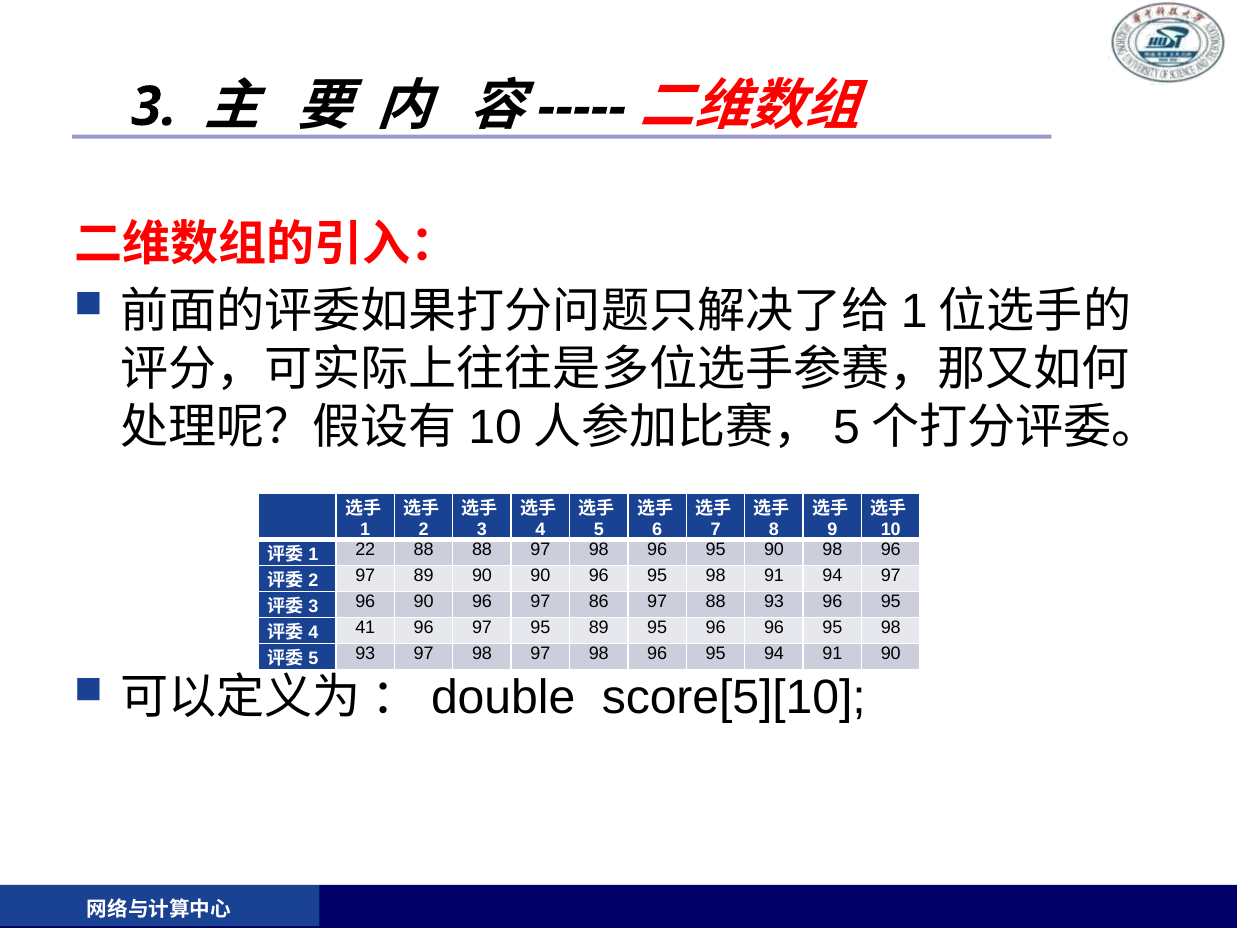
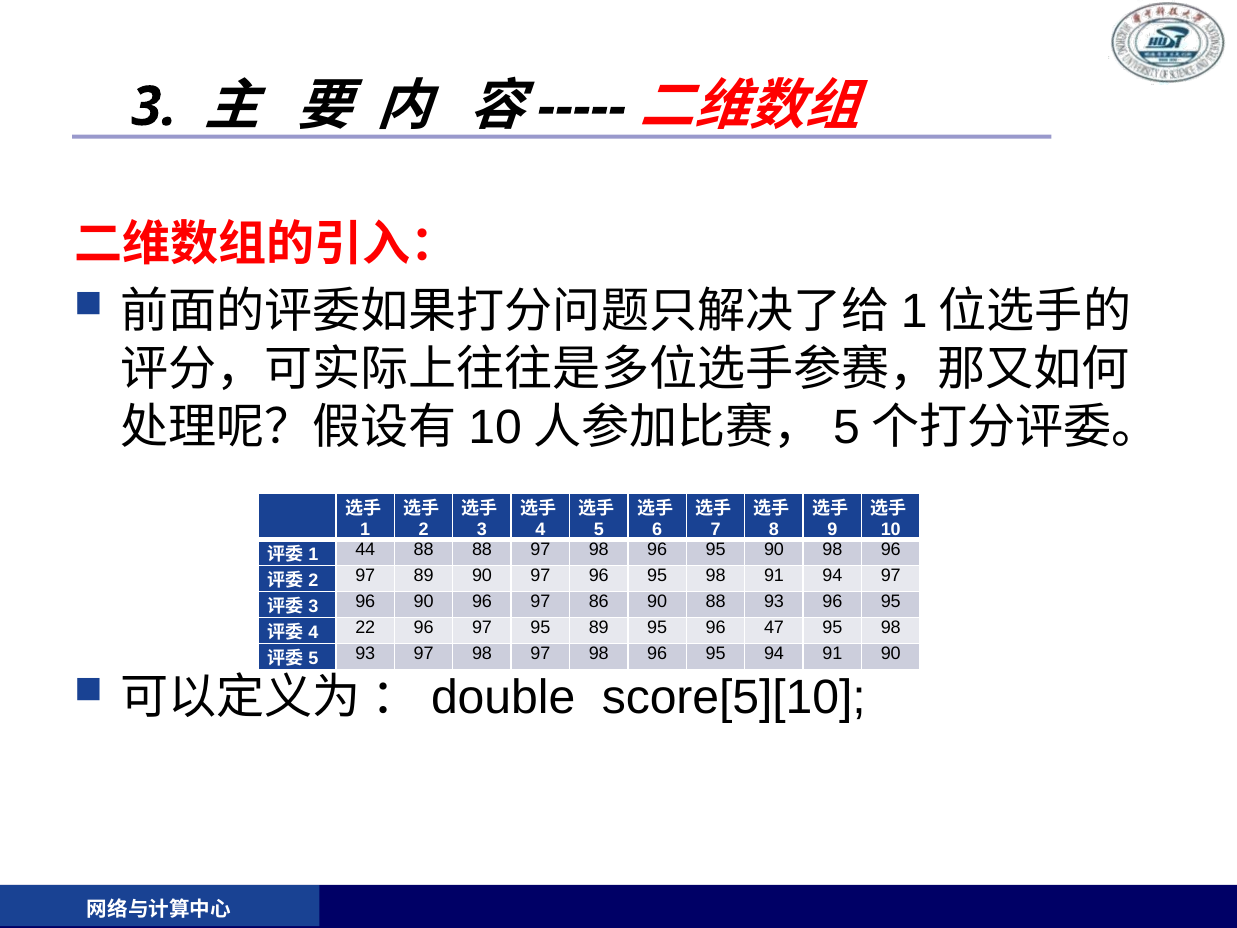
22: 22 -> 44 (365, 549)
90 90: 90 -> 97 (540, 576)
86 97: 97 -> 90 (657, 602)
41: 41 -> 22 (365, 628)
96 96: 96 -> 47 (774, 628)
